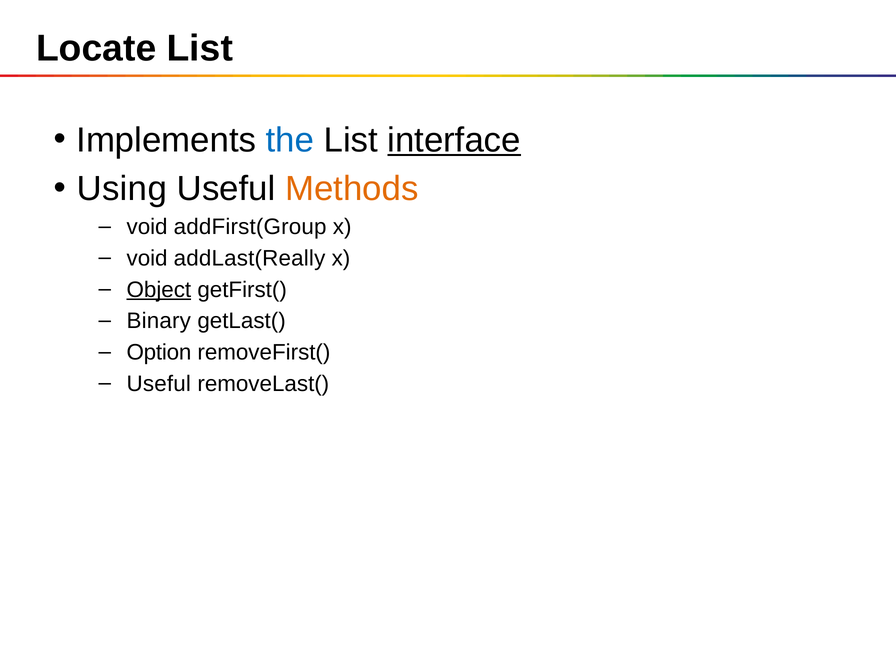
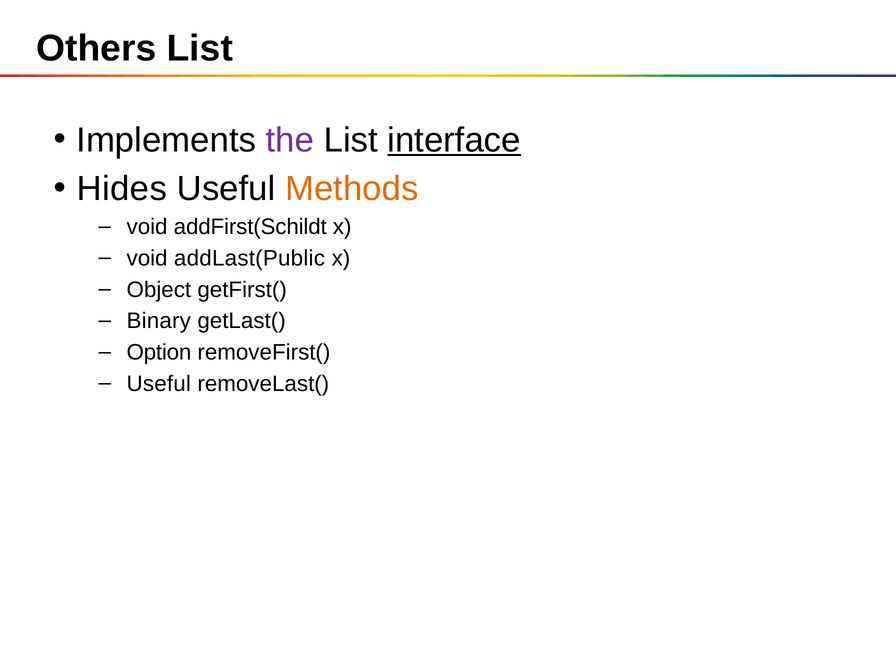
Locate: Locate -> Others (96, 48)
the colour: blue -> purple (290, 140)
Using: Using -> Hides (122, 189)
addFirst(Group: addFirst(Group -> addFirst(Schildt (250, 227)
addLast(Really: addLast(Really -> addLast(Public (249, 258)
Object underline: present -> none (159, 290)
